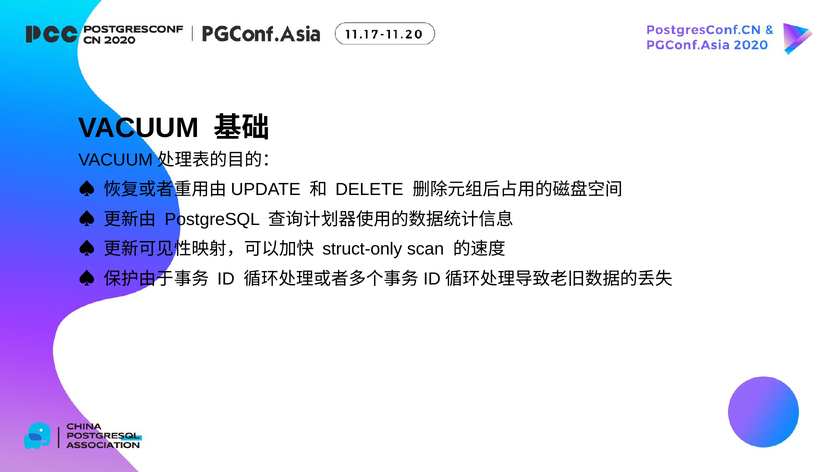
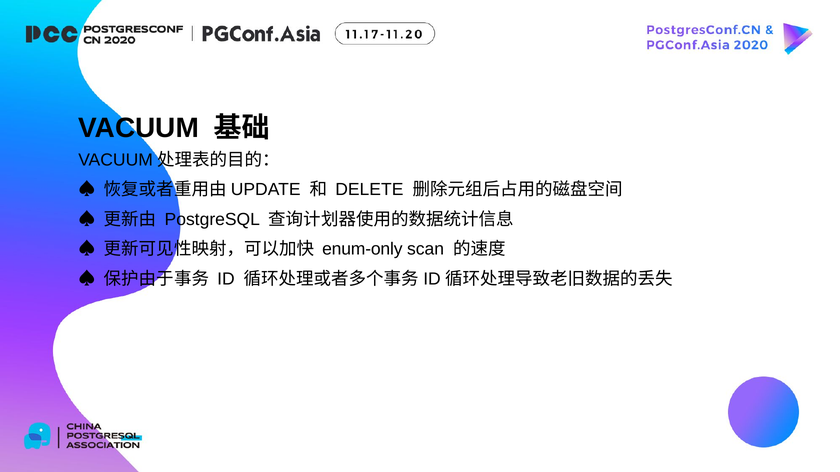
struct-only: struct-only -> enum-only (362, 249)
